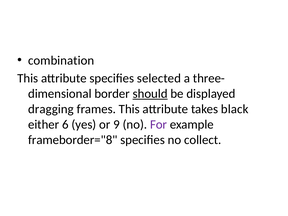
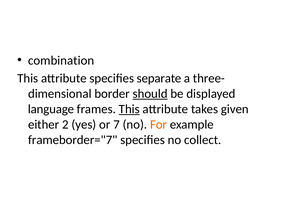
selected: selected -> separate (159, 78)
dragging: dragging -> language (51, 109)
This underline: none -> present (129, 109)
black: black -> given (235, 109)
6: 6 -> 2 (65, 124)
9: 9 -> 7 (117, 124)
For colour: purple -> orange (158, 124)
frameborder="8: frameborder="8 -> frameborder="7 (73, 140)
